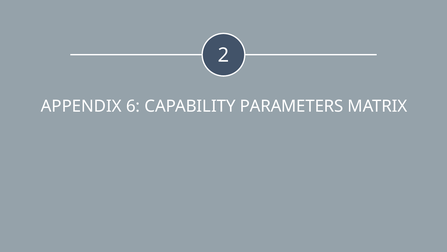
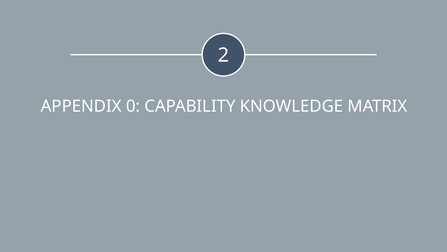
6: 6 -> 0 (133, 106)
PARAMETERS: PARAMETERS -> KNOWLEDGE (292, 106)
